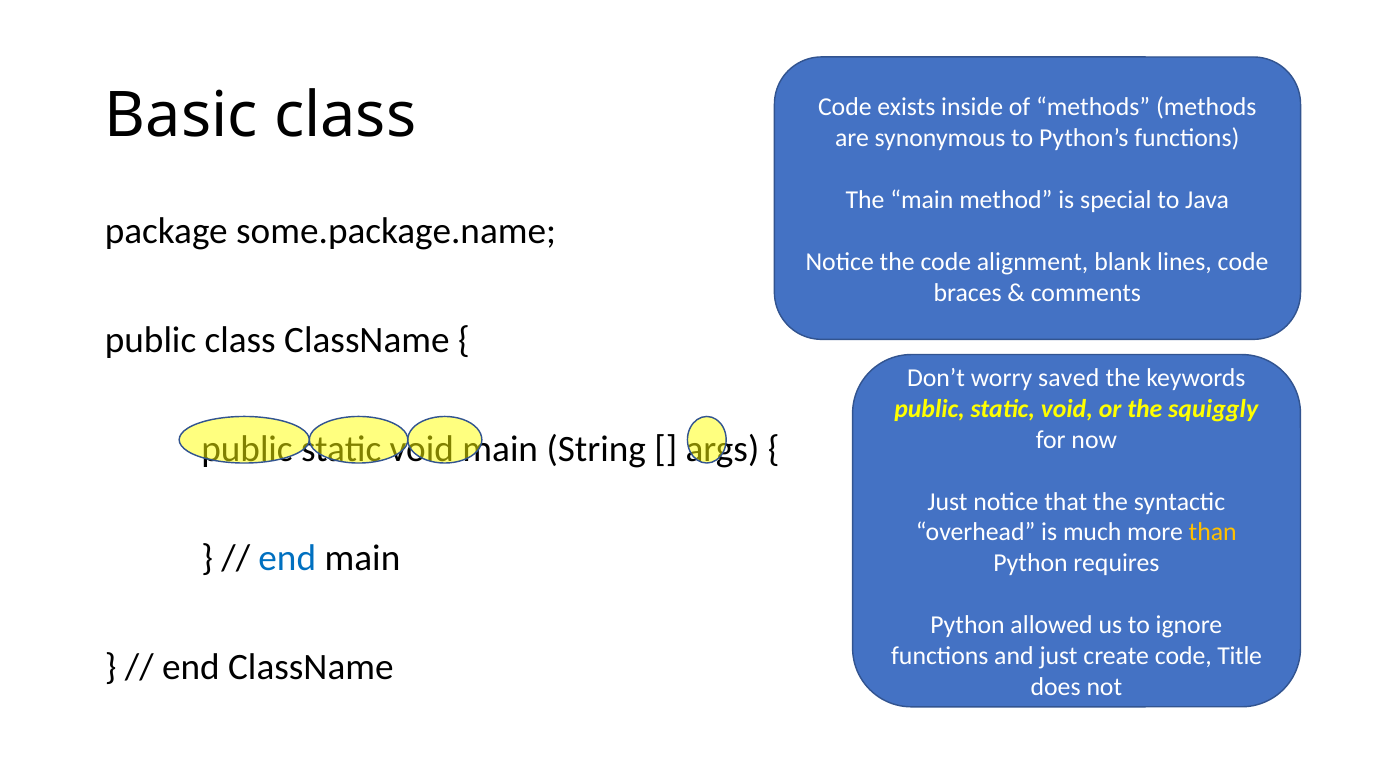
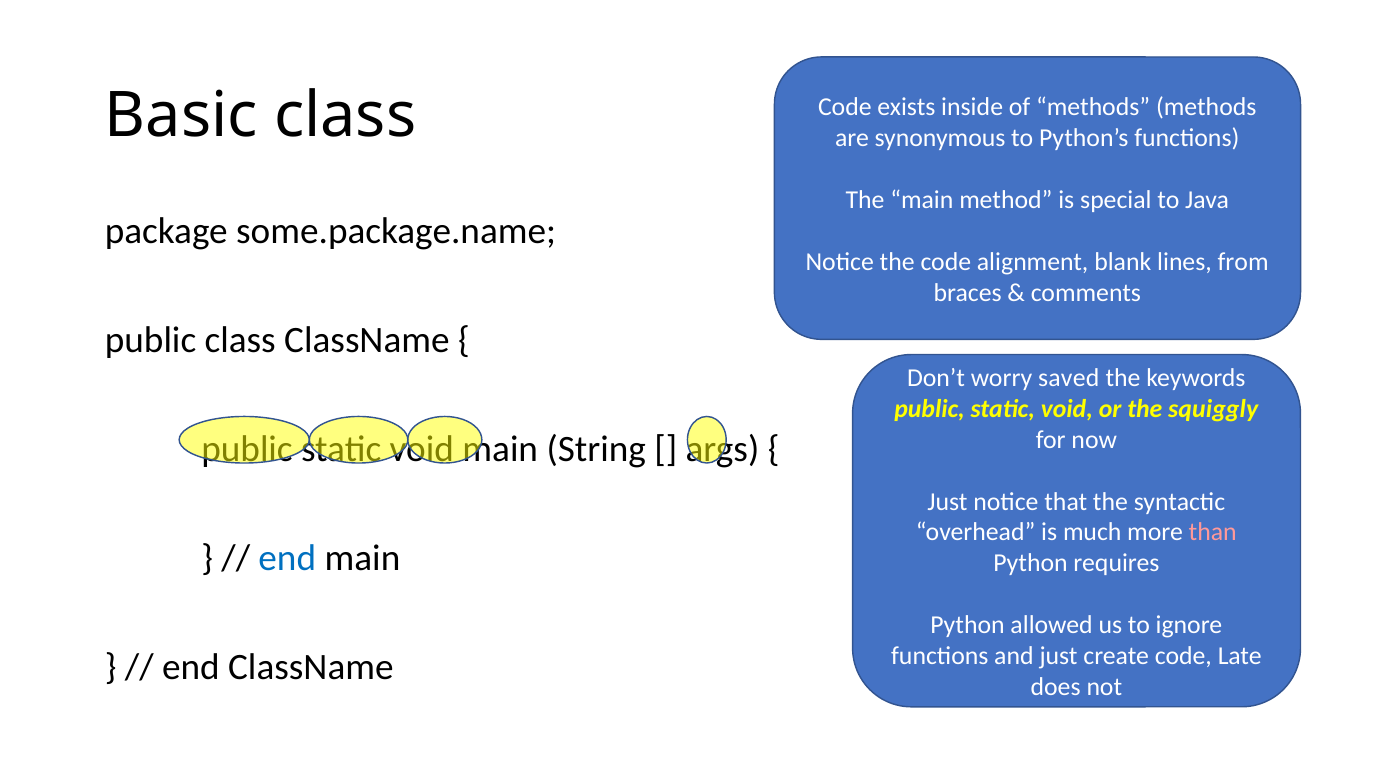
lines code: code -> from (1243, 262)
than colour: yellow -> pink (1213, 533)
Title: Title -> Late (1240, 656)
